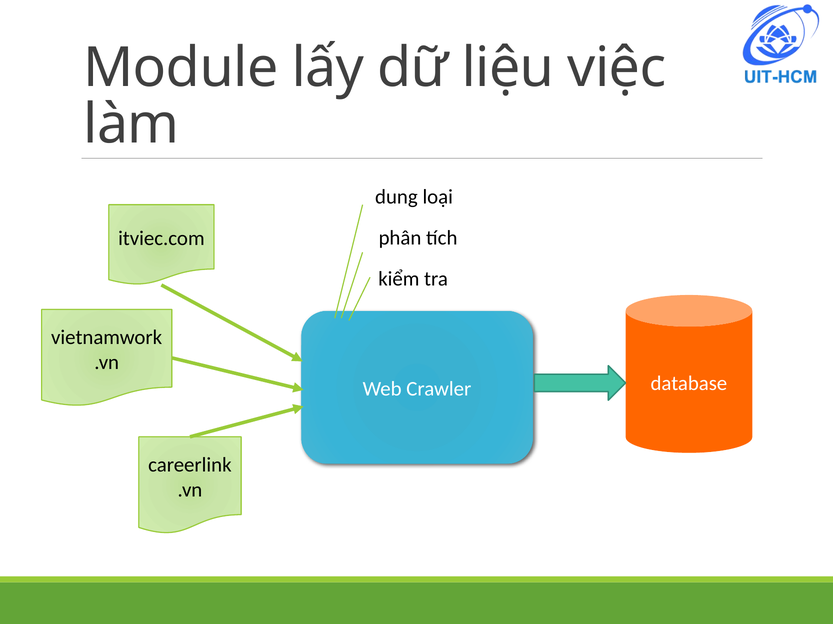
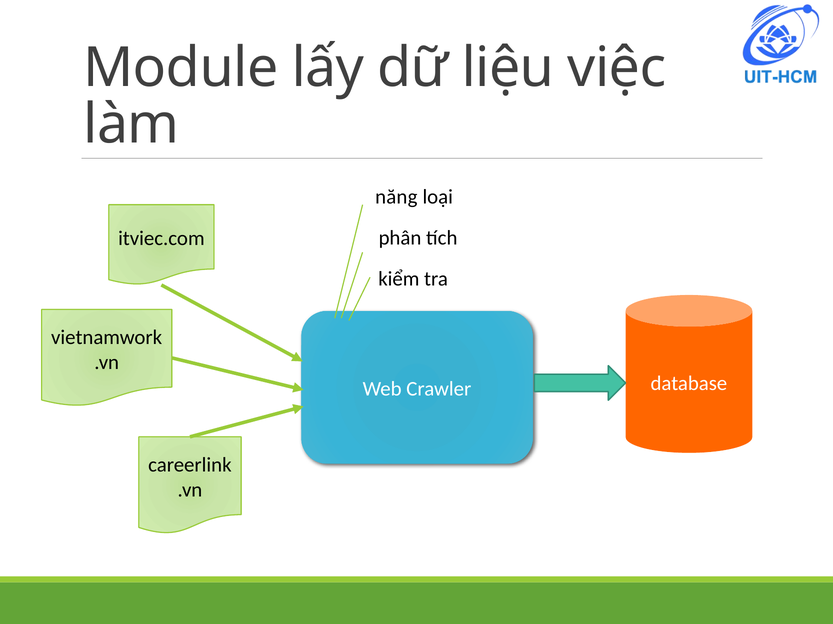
dung: dung -> năng (396, 197)
